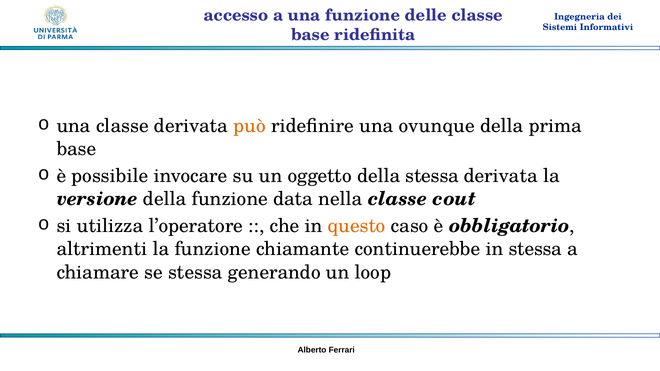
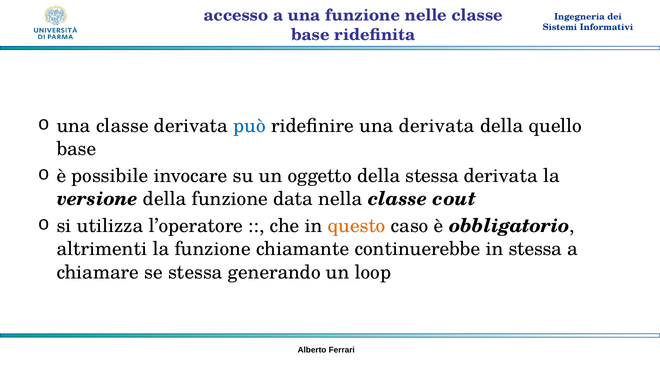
delle: delle -> nelle (426, 15)
può colour: orange -> blue (250, 126)
una ovunque: ovunque -> derivata (437, 126)
prima: prima -> quello (555, 126)
